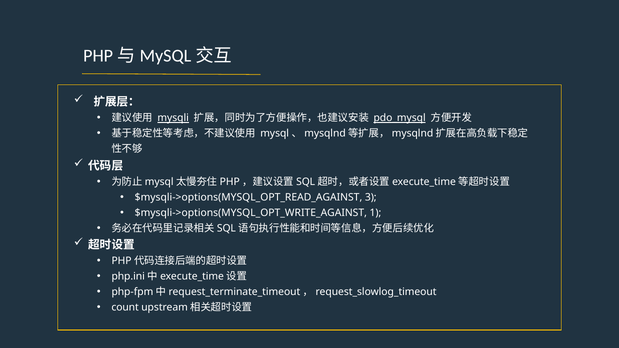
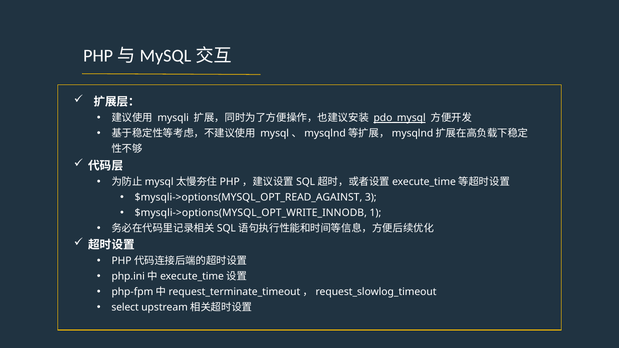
mysqli underline: present -> none (173, 118)
$mysqli->options(MYSQL_OPT_WRITE_AGAINST: $mysqli->options(MYSQL_OPT_WRITE_AGAINST -> $mysqli->options(MYSQL_OPT_WRITE_INNODB (251, 213)
count: count -> select (125, 308)
